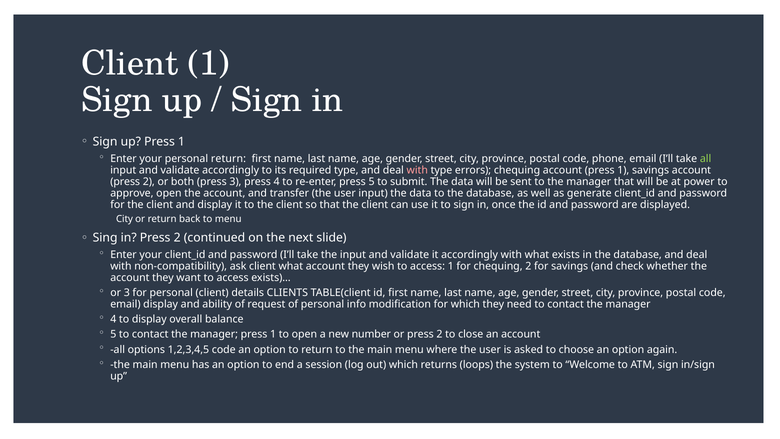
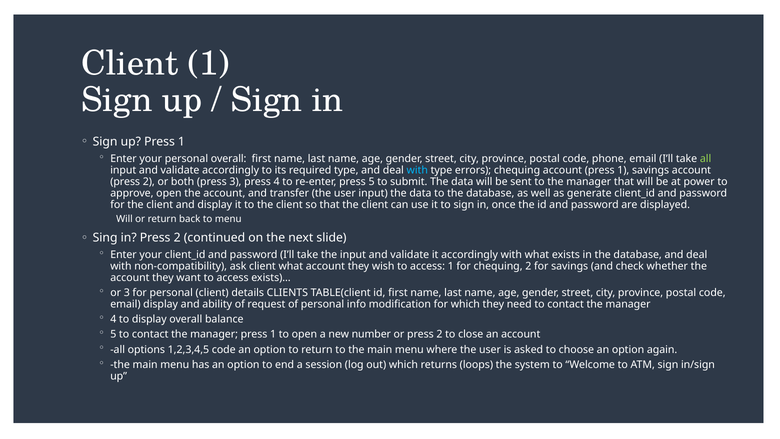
personal return: return -> overall (229, 159)
with colour: pink -> light blue (417, 170)
City: City -> Will (124, 219)
